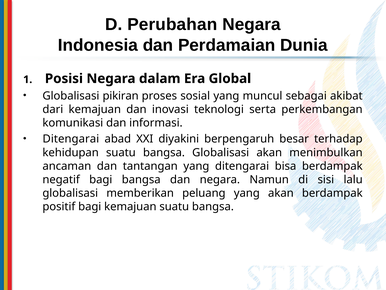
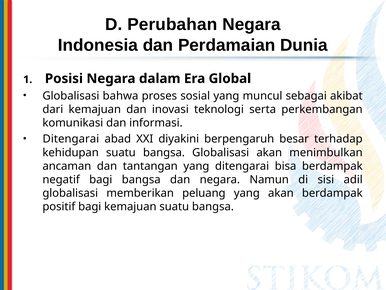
pikiran: pikiran -> bahwa (121, 96)
lalu: lalu -> adil (353, 179)
